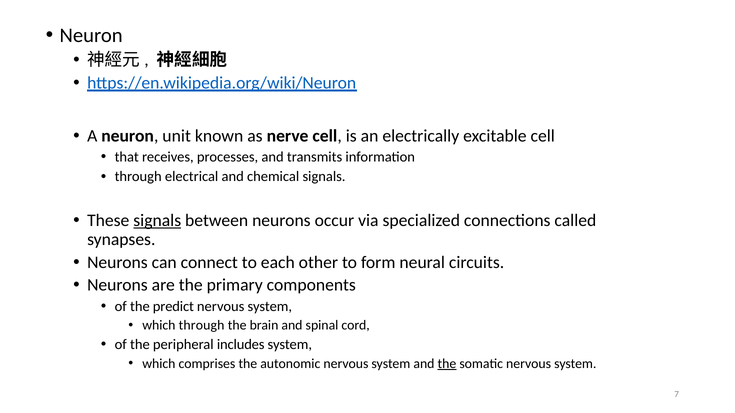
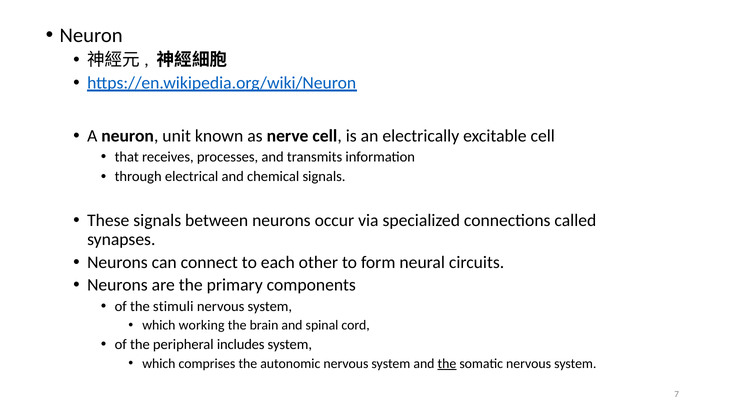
signals underline: present -> none (157, 221)
predict: predict -> stimuli (173, 307)
which through: through -> working (202, 326)
